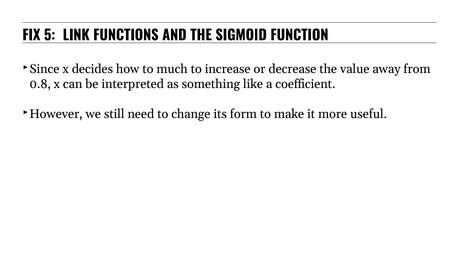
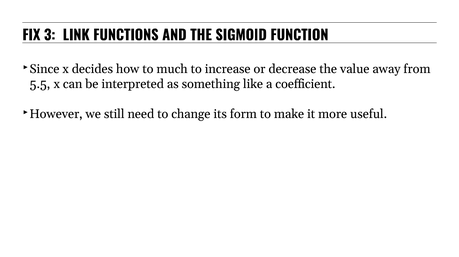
5: 5 -> 3 (50, 36)
0.8: 0.8 -> 5.5 (40, 84)
